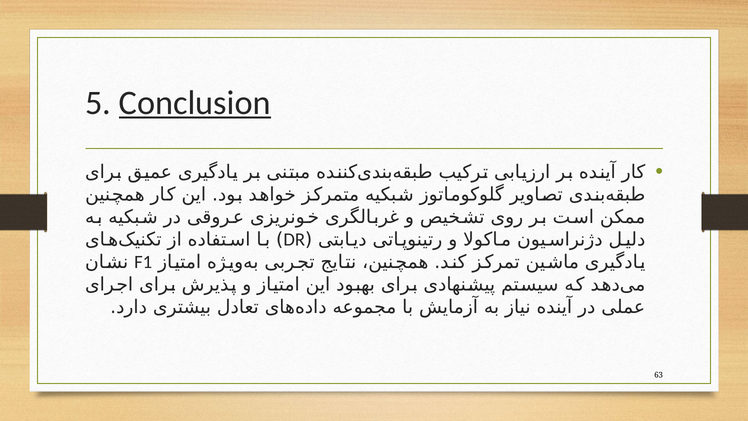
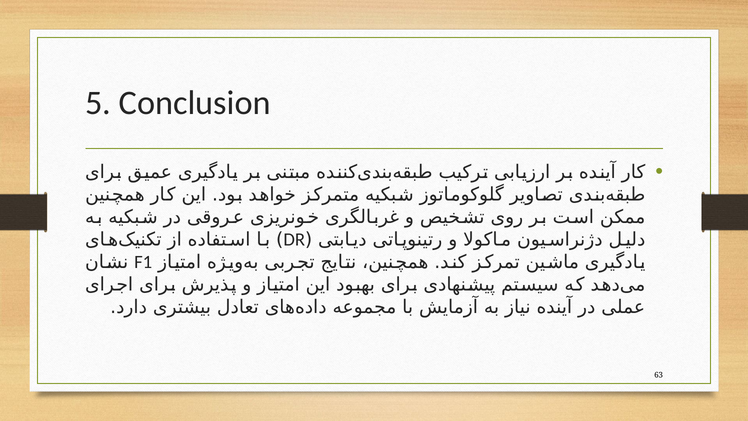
Conclusion underline: present -> none (195, 103)
